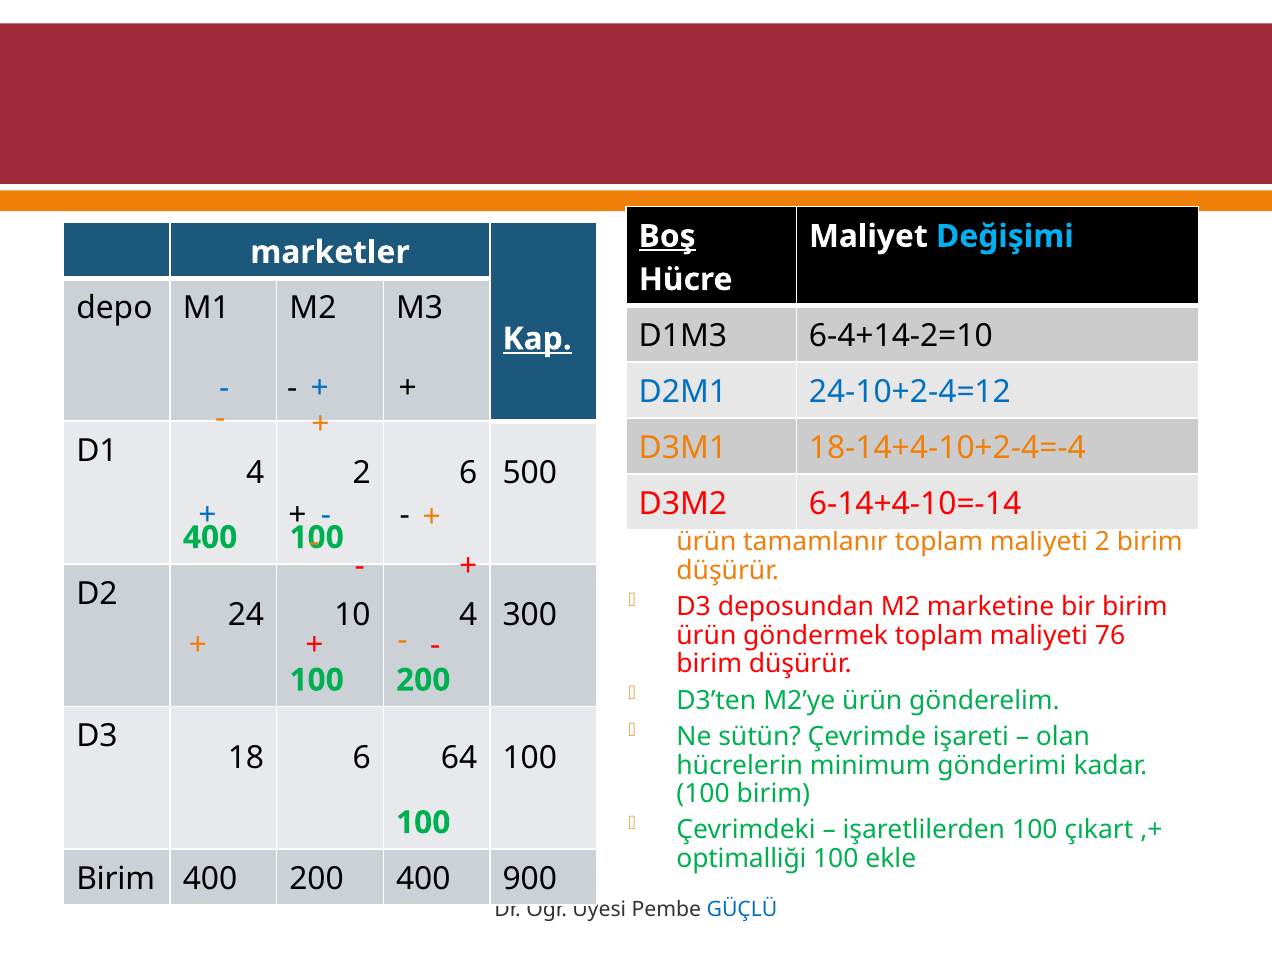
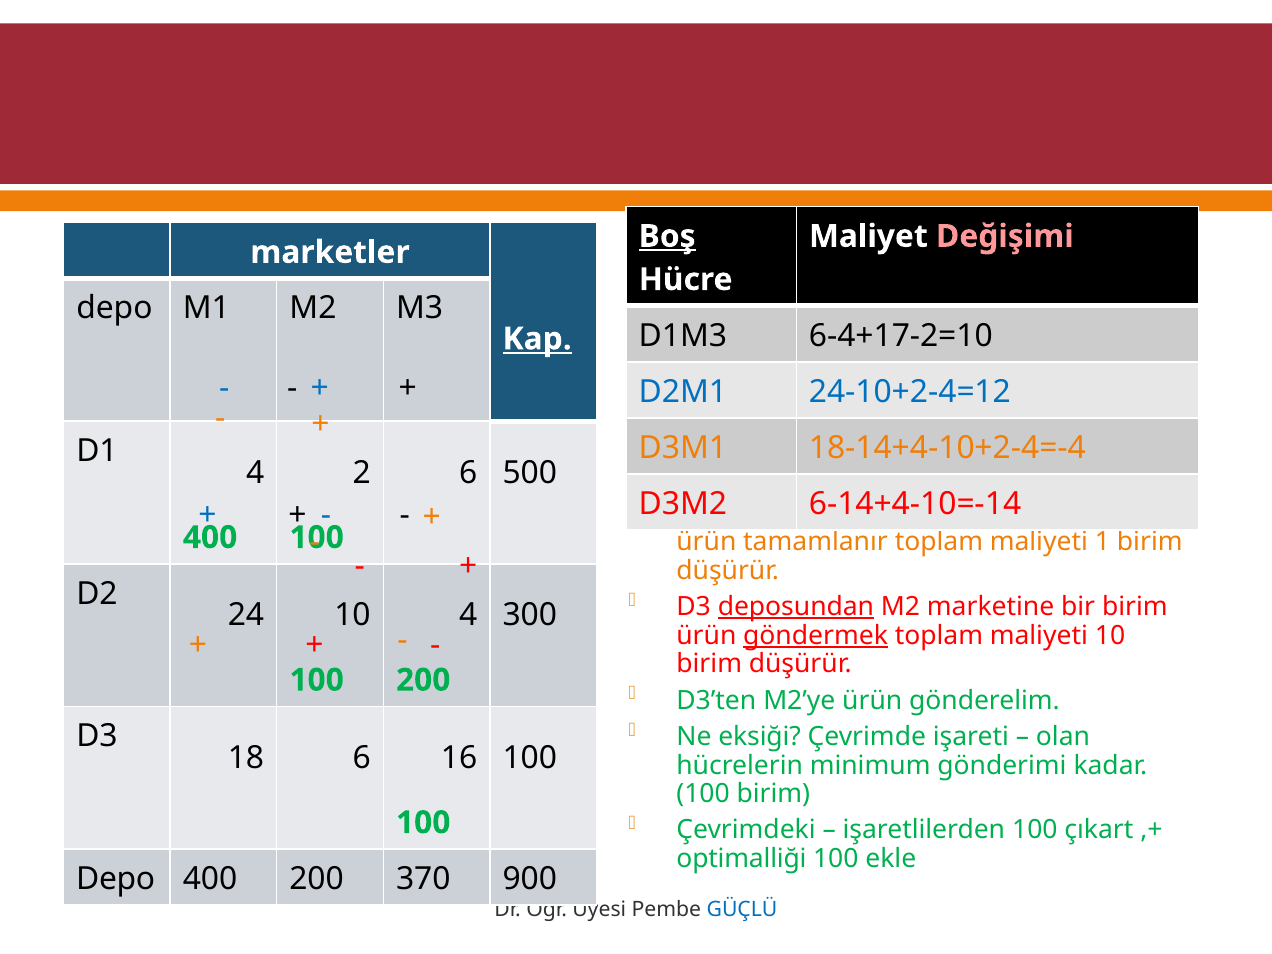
Değişimi colour: light blue -> pink (1005, 236)
6-4+14-2=10: 6-4+14-2=10 -> 6-4+17-2=10 (901, 336)
maliyeti 2: 2 -> 1 (1102, 542)
deposundan underline: none -> present (796, 607)
göndermek underline: none -> present (816, 635)
maliyeti 76: 76 -> 10 (1110, 635)
sütün: sütün -> eksiği (760, 737)
64: 64 -> 16 (459, 758)
Birim: Birim -> Depo (116, 879)
200 400: 400 -> 370 (423, 879)
